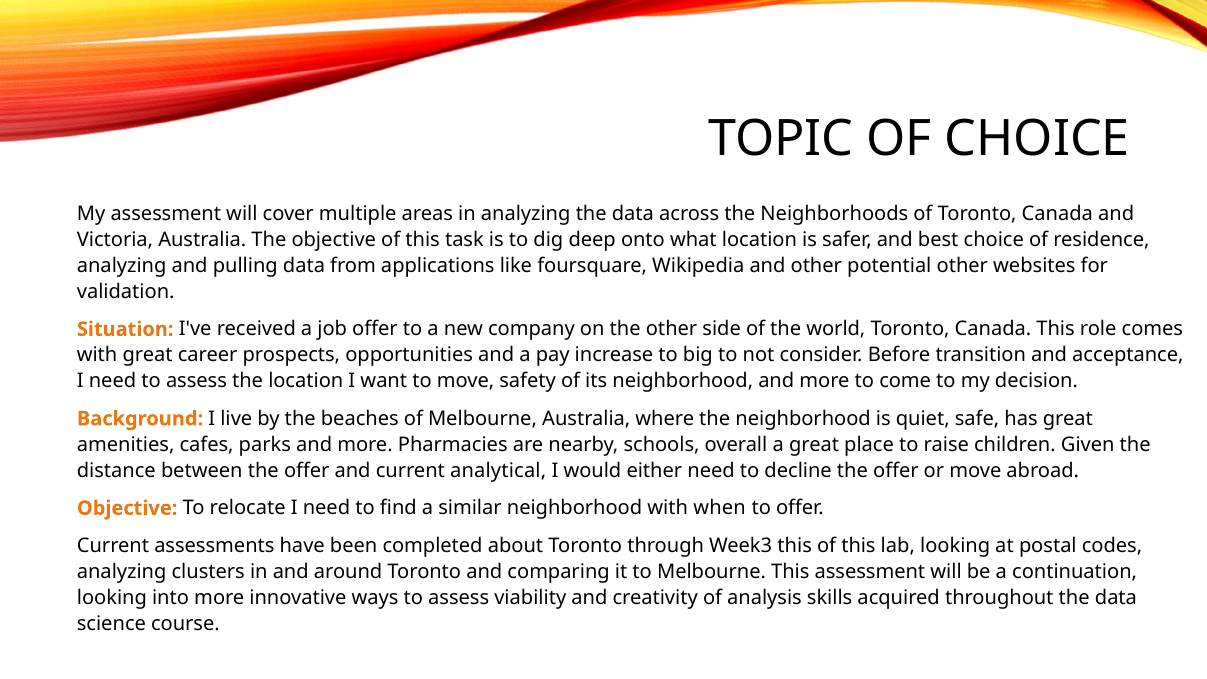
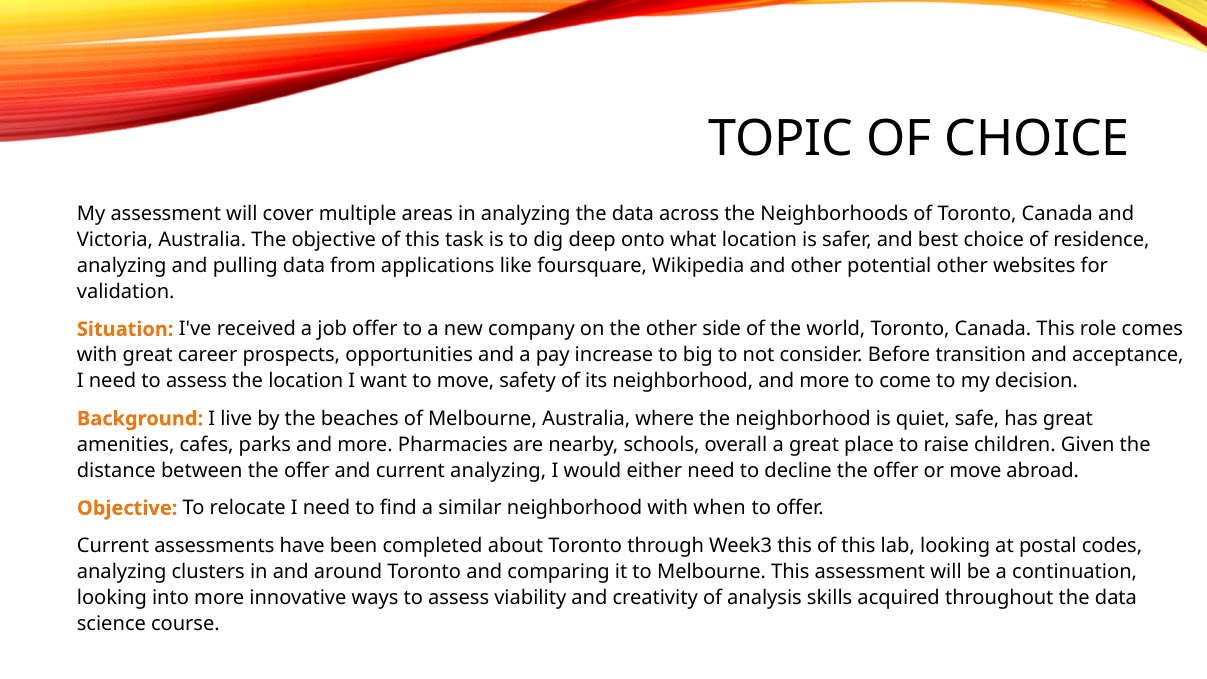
current analytical: analytical -> analyzing (498, 471)
